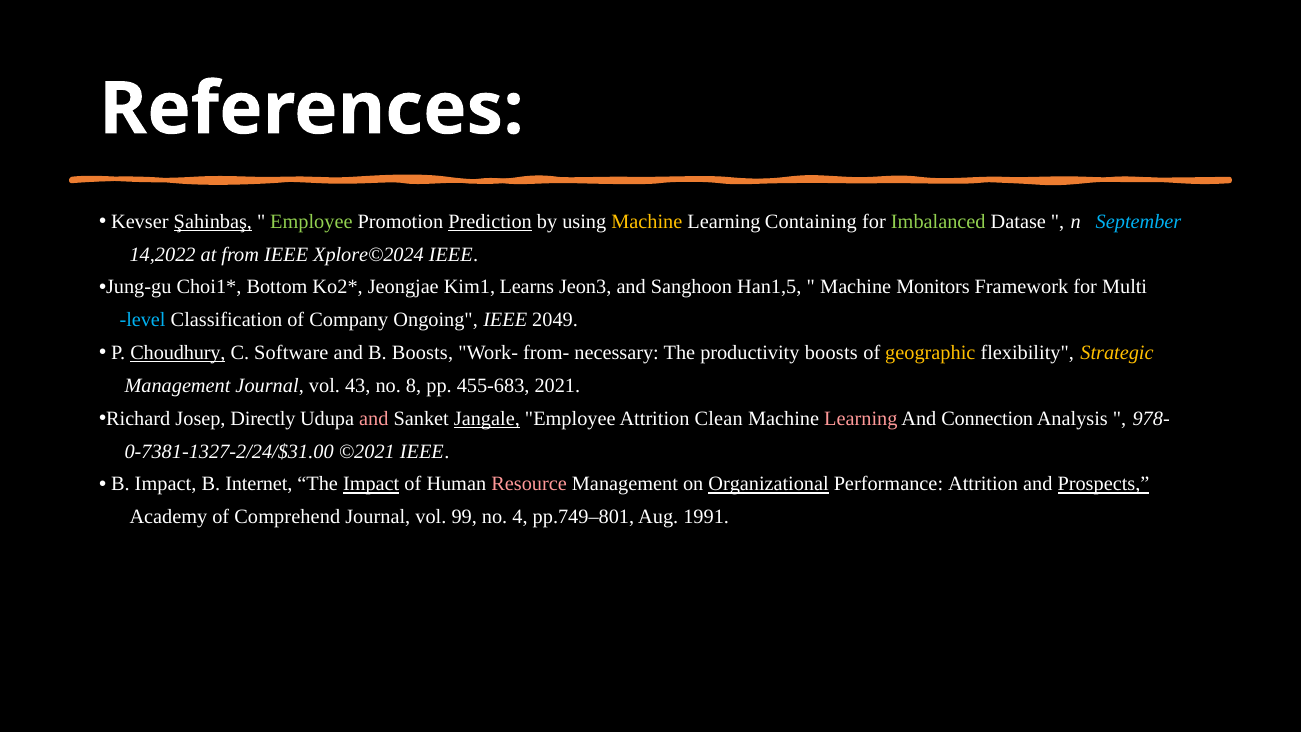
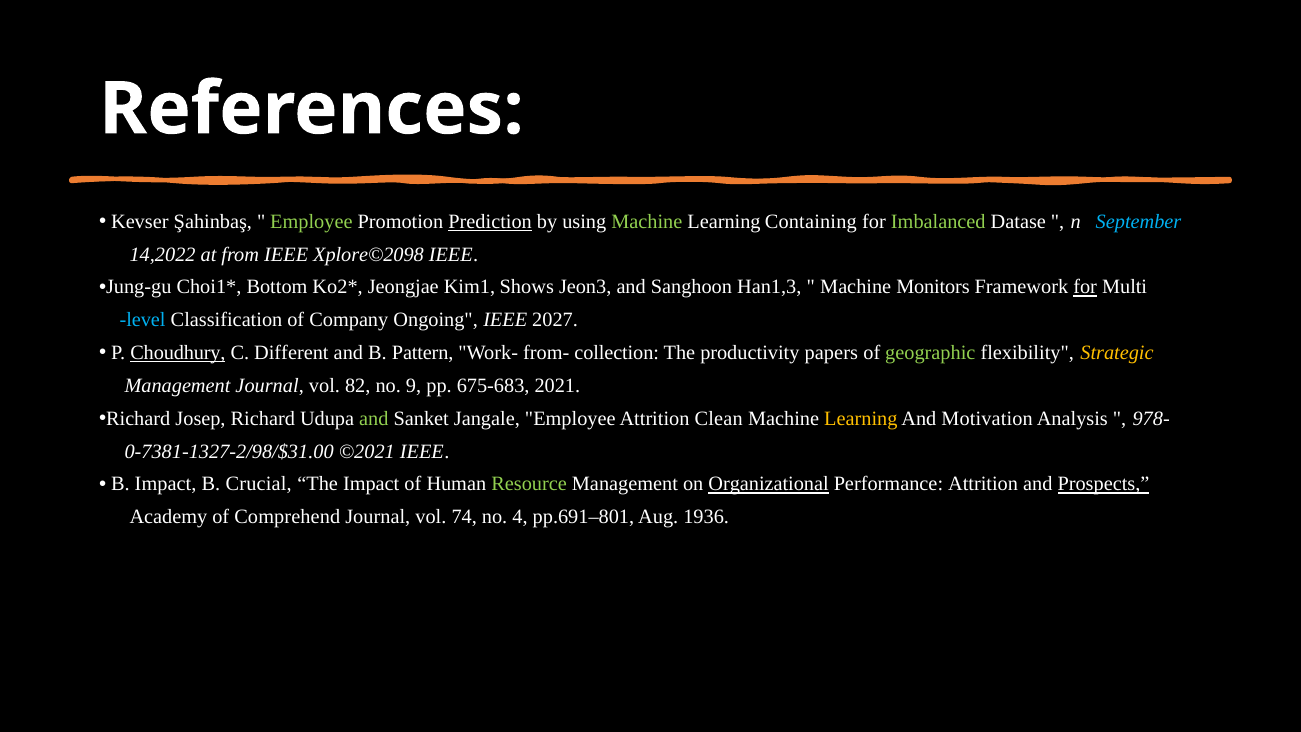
Şahinbaş underline: present -> none (213, 222)
Machine colour: yellow -> light green (647, 222)
Xplore©2024: Xplore©2024 -> Xplore©2098 (368, 254)
Learns: Learns -> Shows (527, 287)
Han1,5: Han1,5 -> Han1,3 (769, 287)
for underline: none -> present (1085, 287)
2049: 2049 -> 2027 (555, 320)
Software: Software -> Different (291, 353)
B Boosts: Boosts -> Pattern (423, 353)
necessary: necessary -> collection (617, 353)
productivity boosts: boosts -> papers (831, 353)
geographic colour: yellow -> light green (930, 353)
43: 43 -> 82 (358, 386)
8: 8 -> 9 (414, 386)
455-683: 455-683 -> 675-683 (493, 386)
Josep Directly: Directly -> Richard (263, 418)
and colour: pink -> light green (374, 418)
Jangale underline: present -> none (487, 418)
Learning colour: pink -> yellow (861, 418)
Connection: Connection -> Motivation (987, 418)
0-7381-1327-2/24/$31.00: 0-7381-1327-2/24/$31.00 -> 0-7381-1327-2/98/$31.00 (229, 451)
Internet: Internet -> Crucial (259, 484)
Impact underline: present -> none (371, 484)
Resource colour: pink -> light green (529, 484)
99: 99 -> 74 (464, 517)
pp.749–801: pp.749–801 -> pp.691–801 (583, 517)
1991: 1991 -> 1936 (706, 517)
